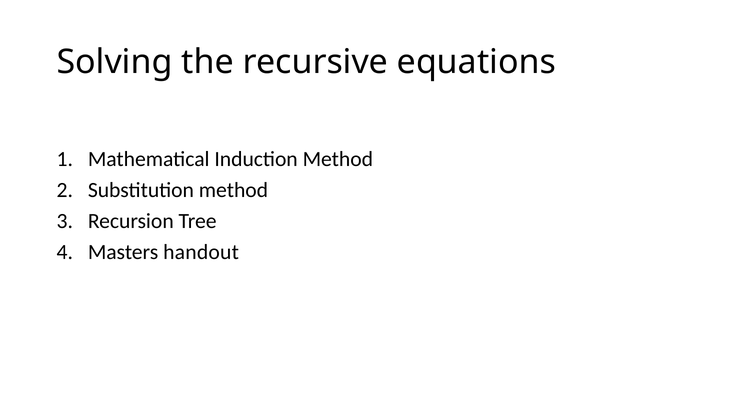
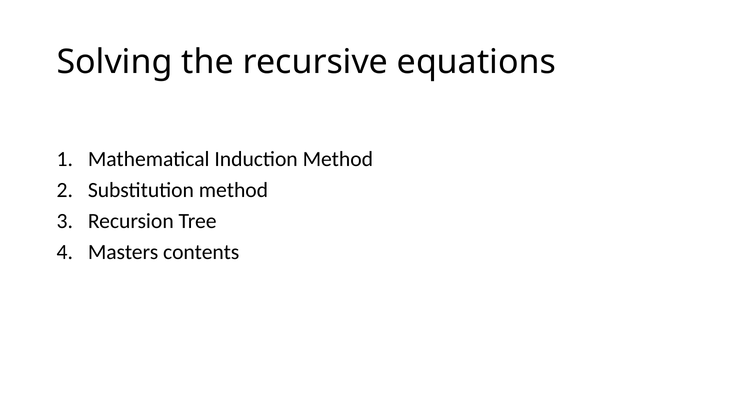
handout: handout -> contents (201, 253)
